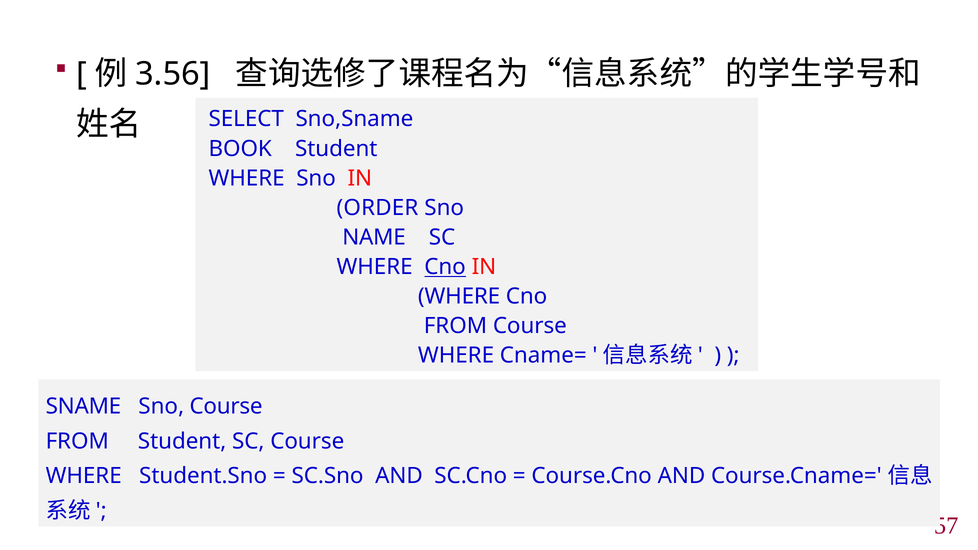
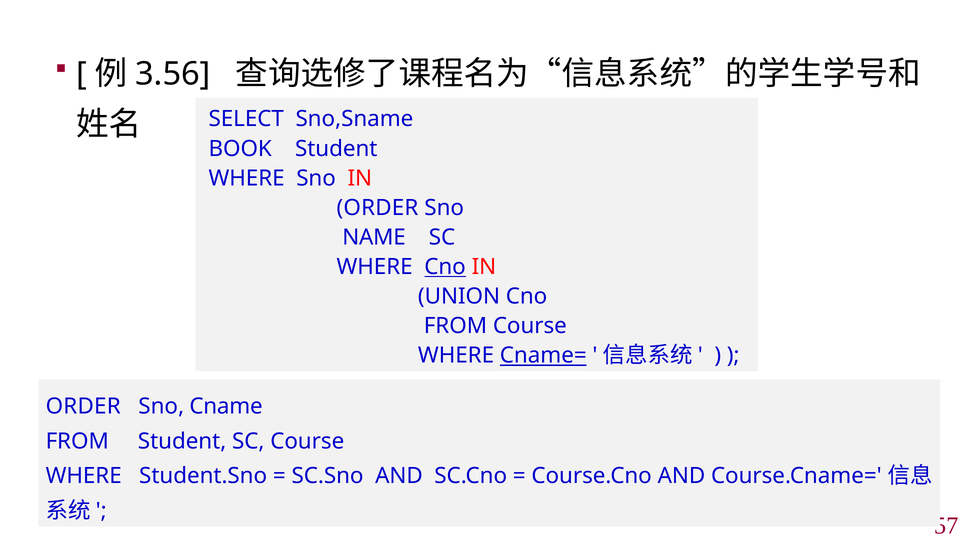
WHERE: WHERE -> UNION (459, 297)
Cname= underline: none -> present (543, 356)
SNAME: SNAME -> ORDER (83, 406)
Sno Course: Course -> Cname (226, 406)
